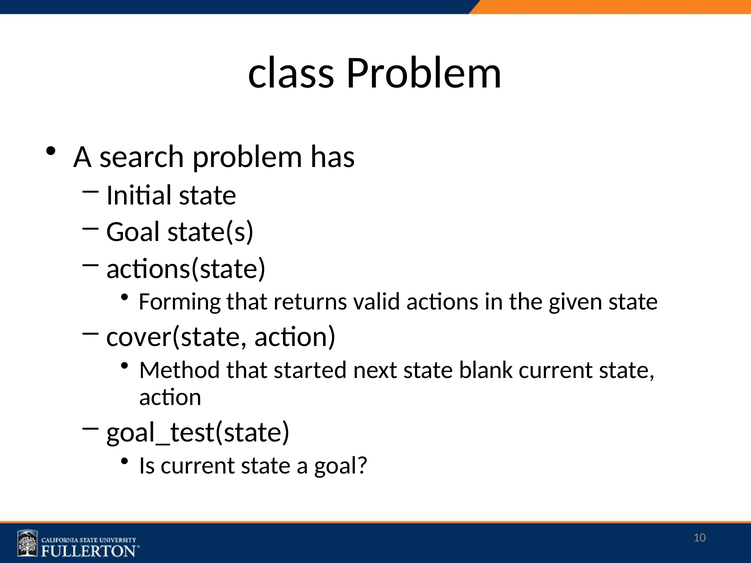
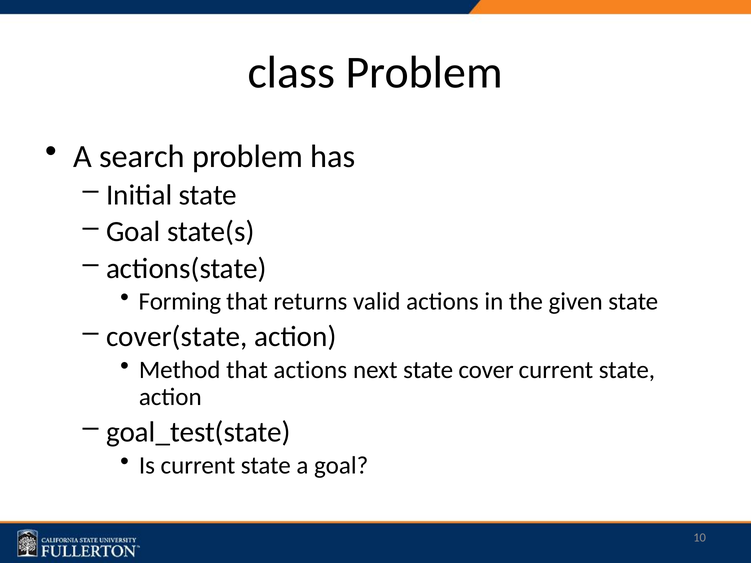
that started: started -> actions (310, 370)
blank: blank -> cover (486, 370)
